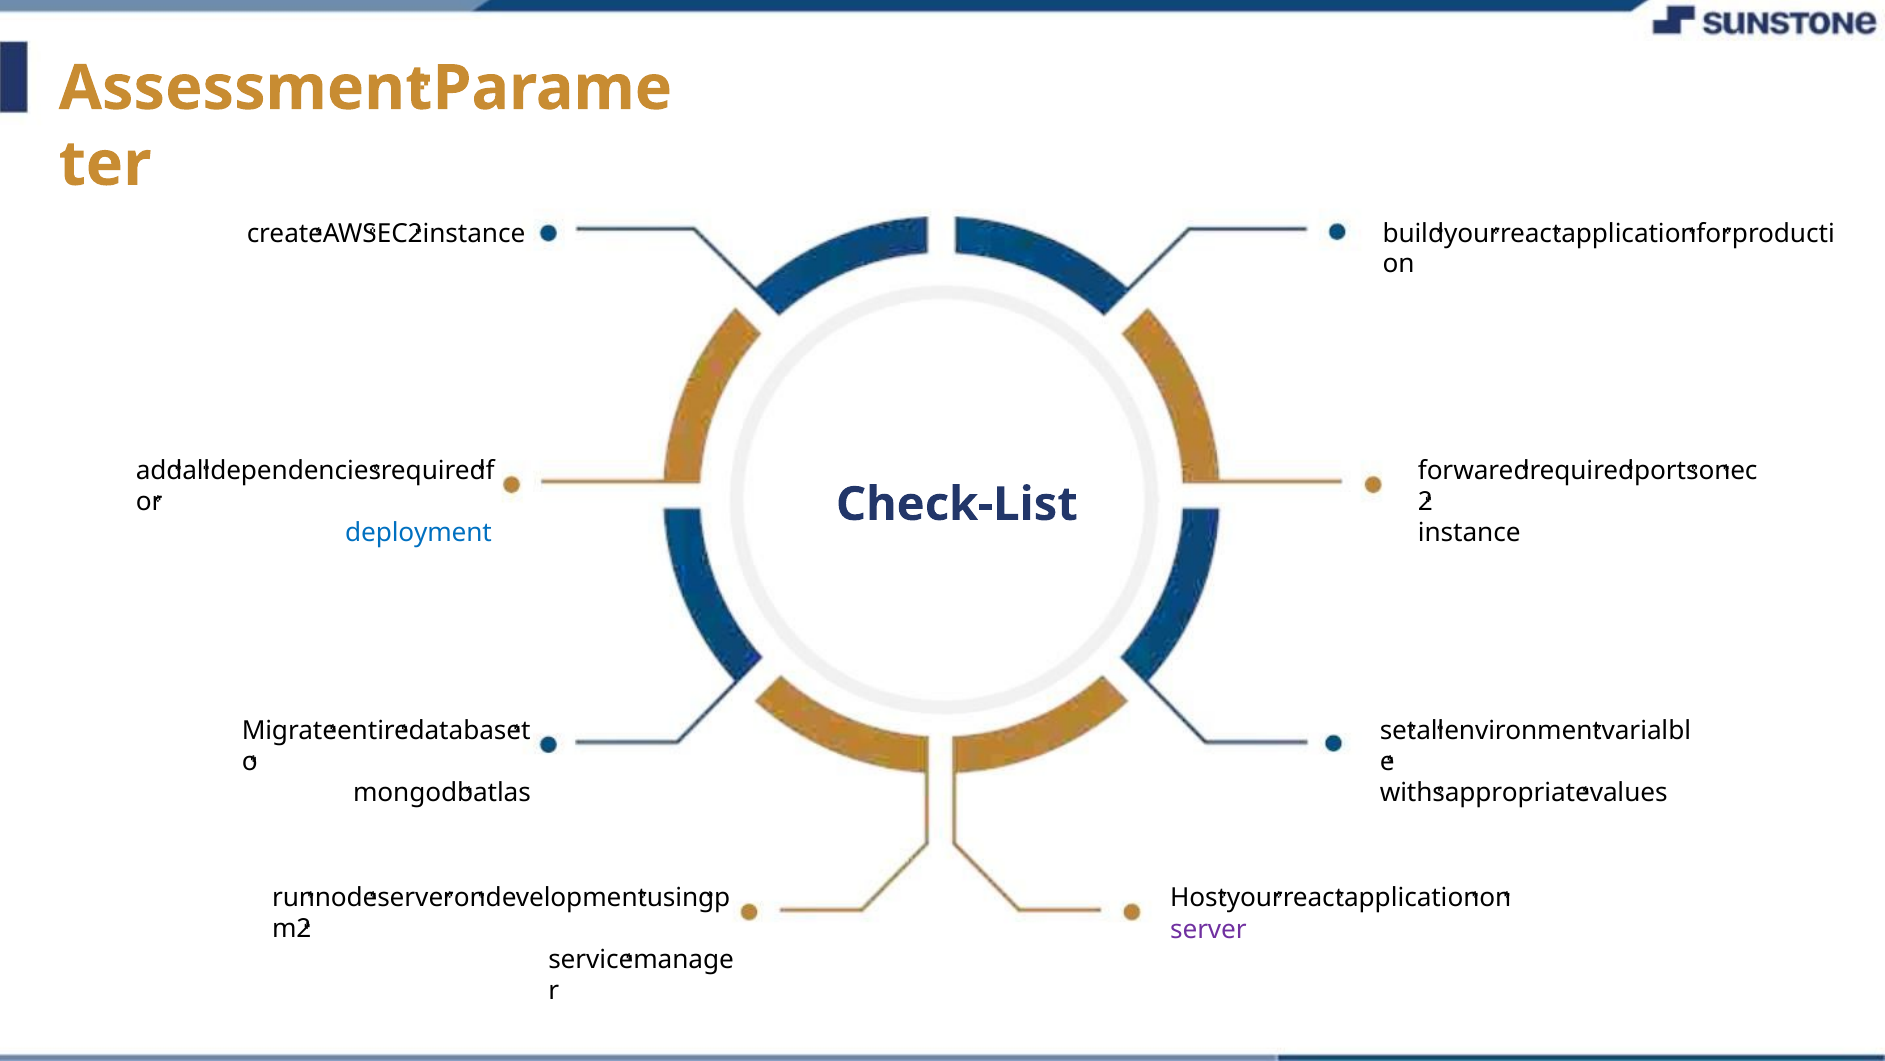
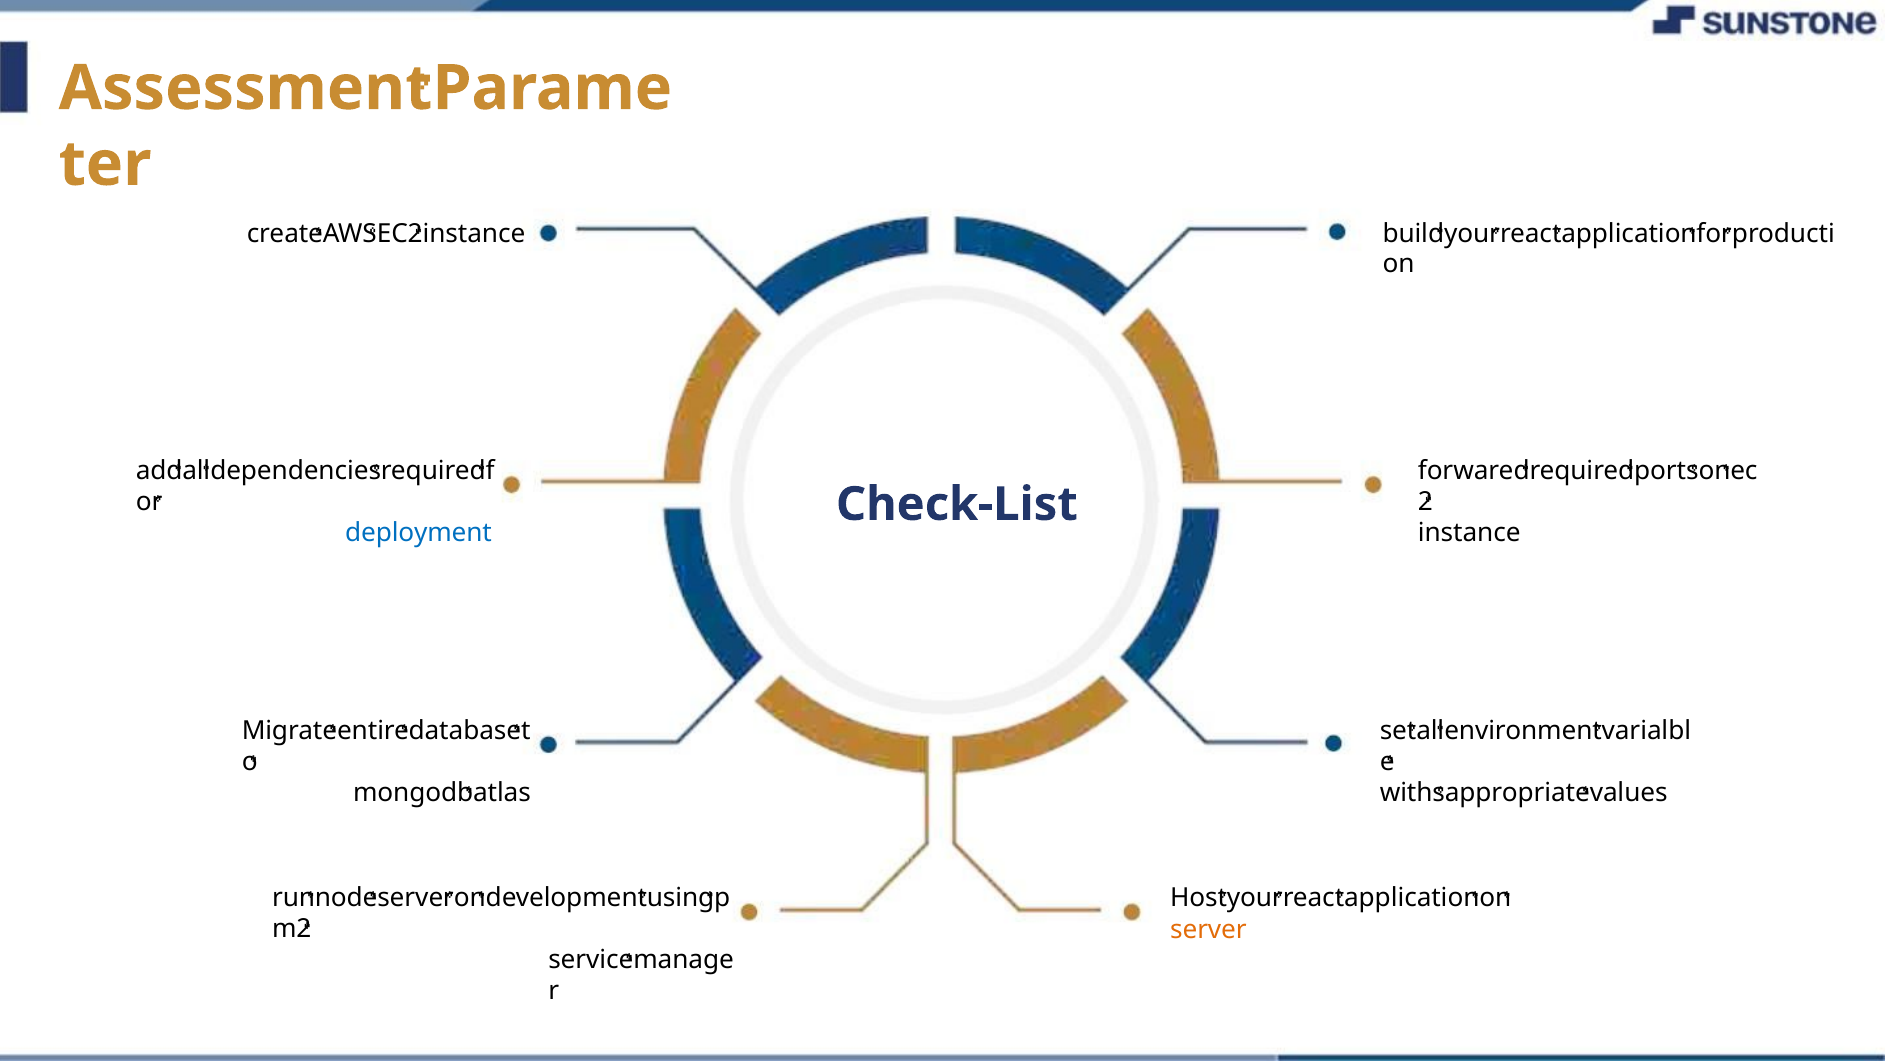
server colour: purple -> orange (1208, 929)
